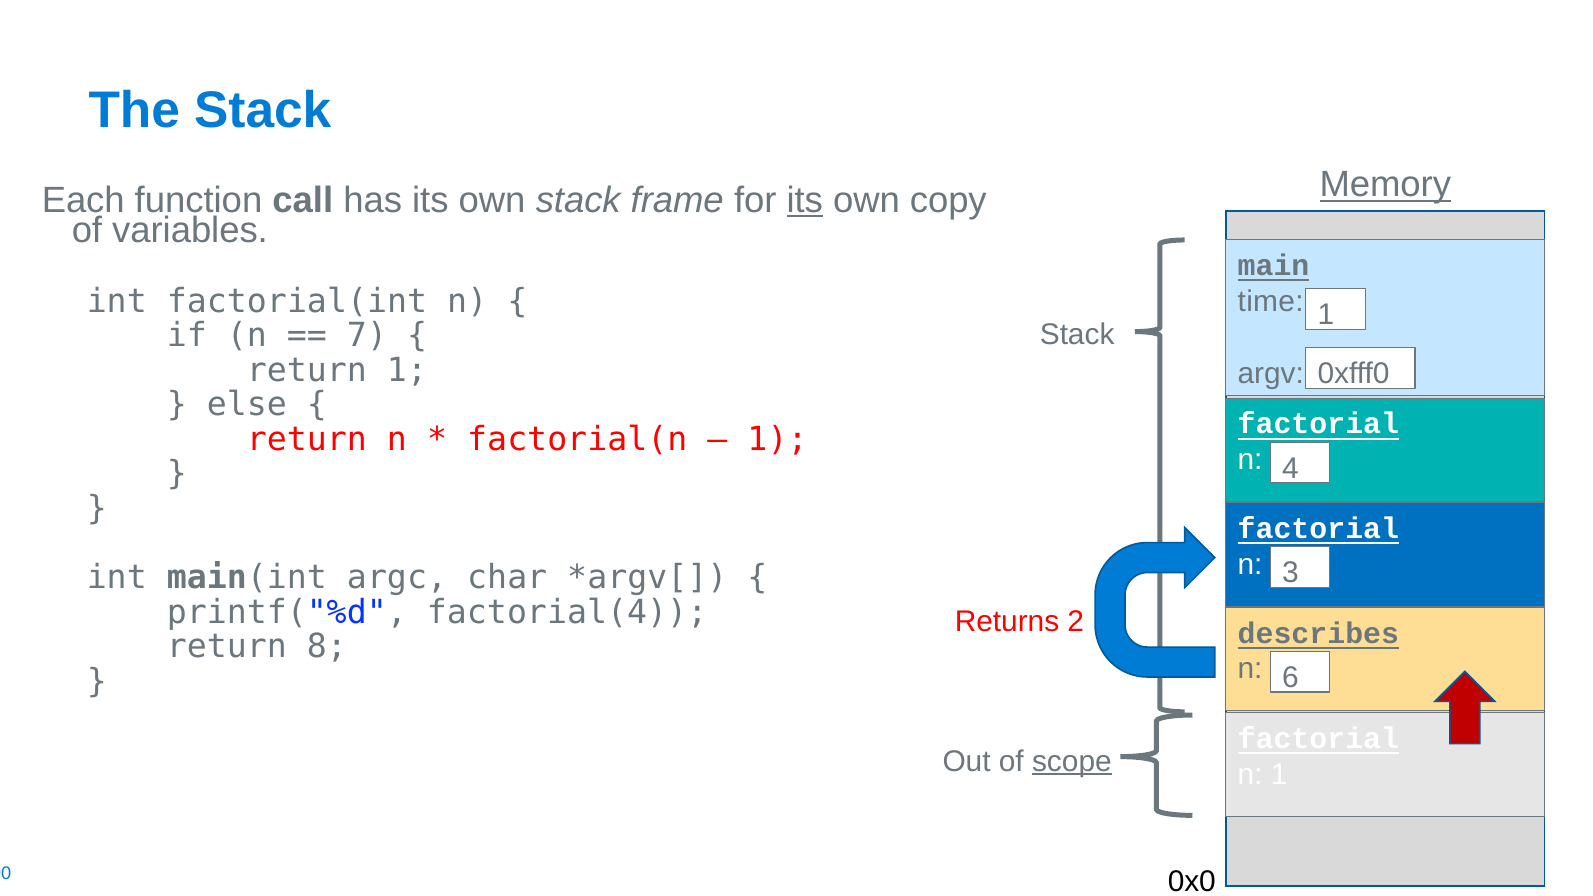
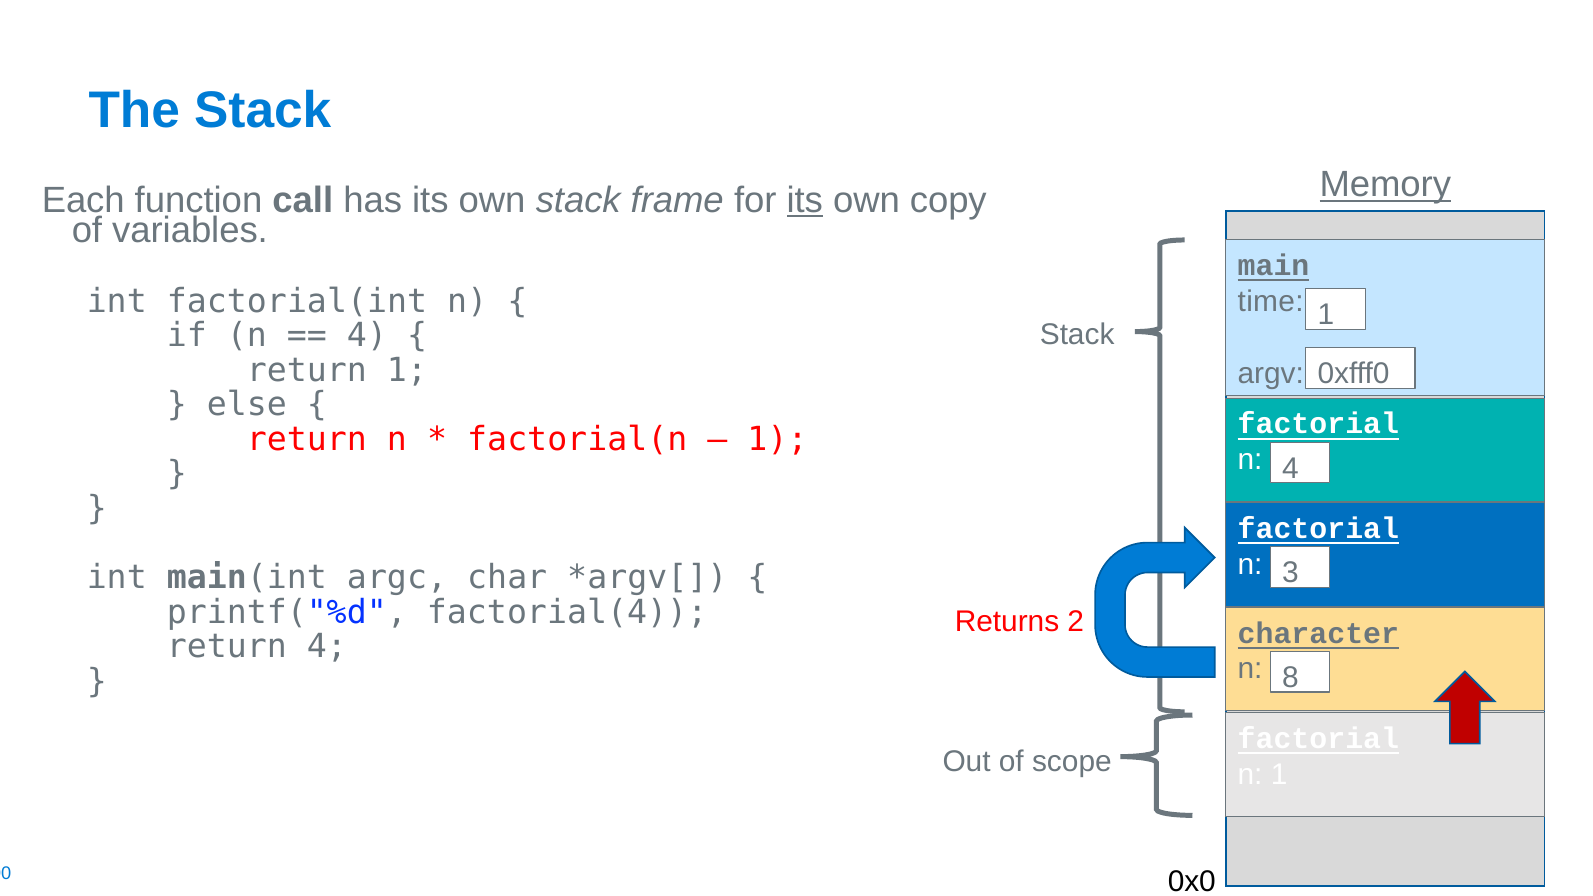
7: 7 -> 4 (367, 336)
describes: describes -> character (1318, 633)
return 8: 8 -> 4 (327, 647)
6: 6 -> 8 (1290, 677)
scope underline: present -> none (1072, 762)
